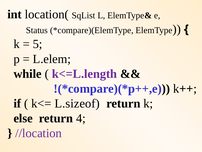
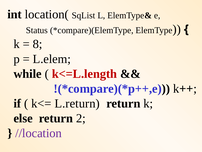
5: 5 -> 8 (38, 44)
k<=L.length colour: purple -> red (84, 74)
L.sizeof: L.sizeof -> L.return (77, 103)
4: 4 -> 2 (81, 118)
